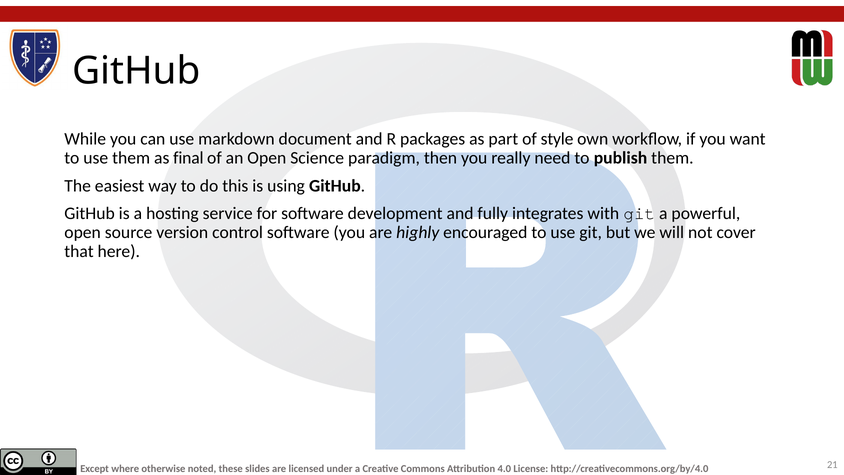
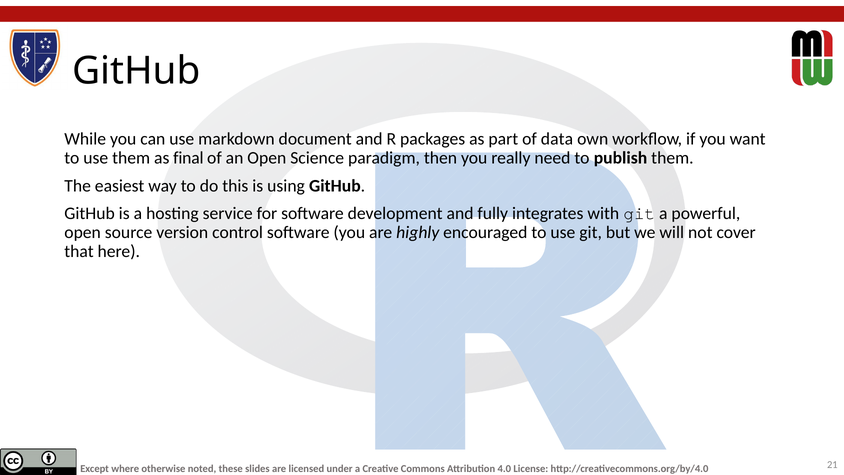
style: style -> data (557, 139)
